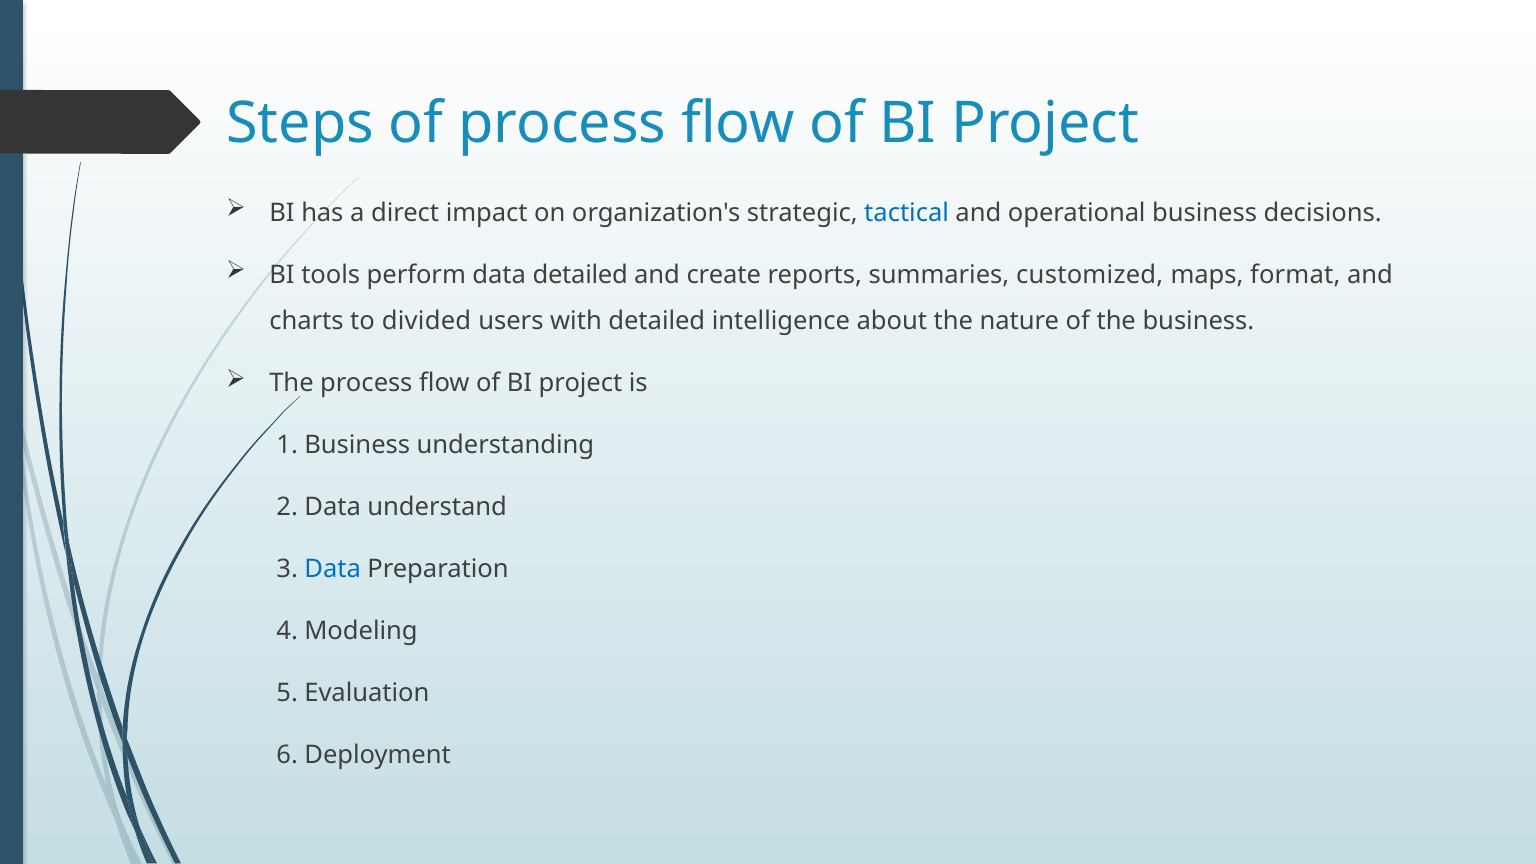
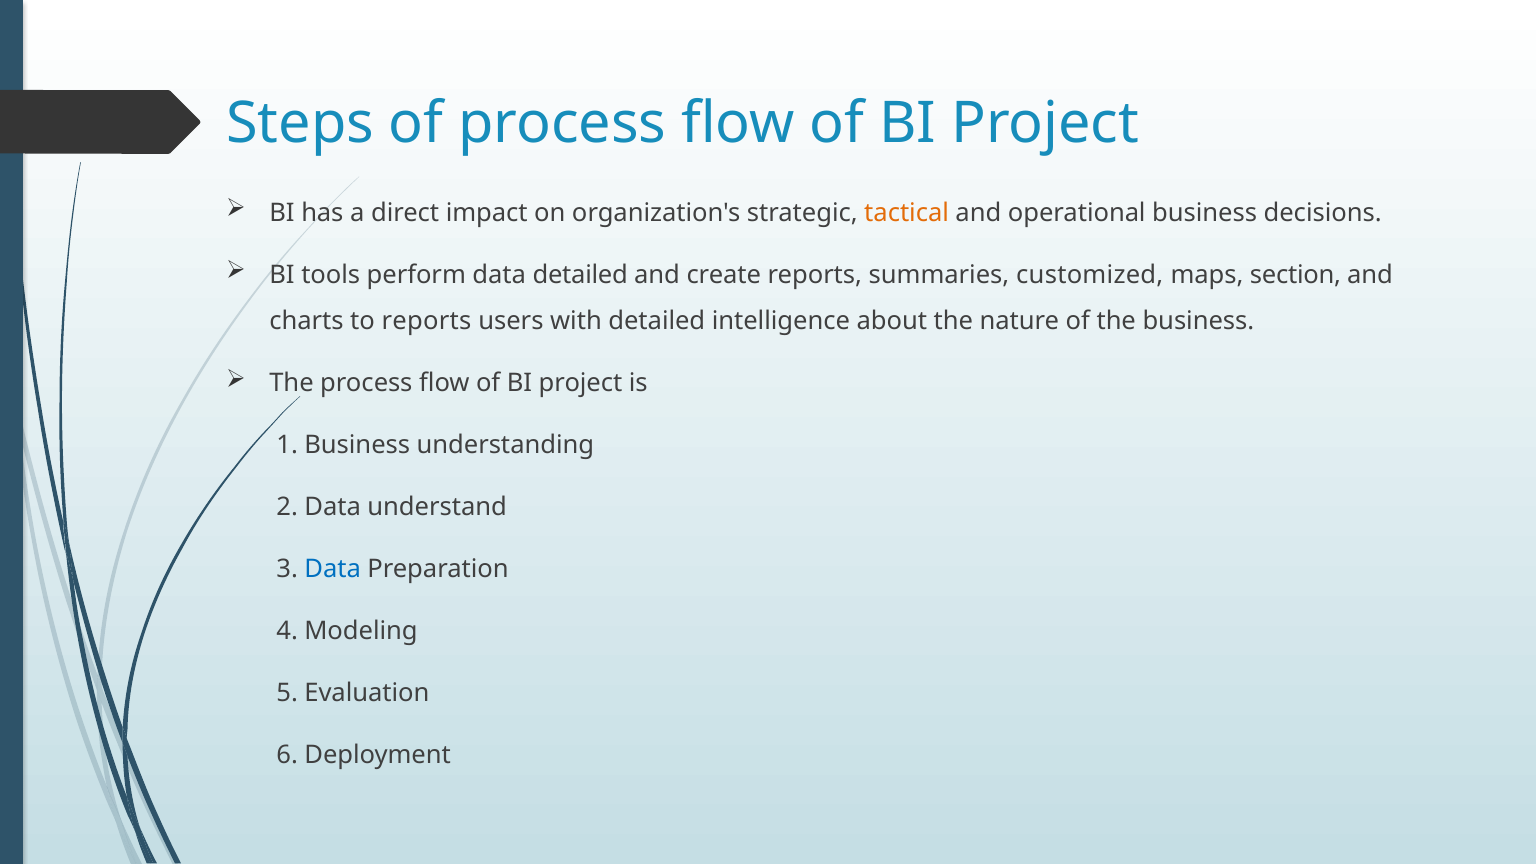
tactical colour: blue -> orange (907, 213)
format: format -> section (1295, 275)
to divided: divided -> reports (427, 321)
